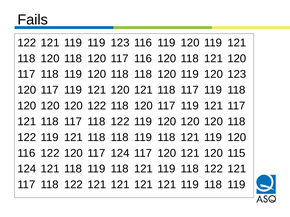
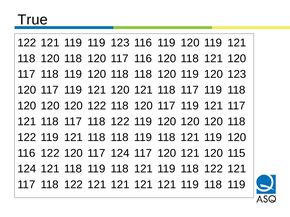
Fails: Fails -> True (33, 20)
